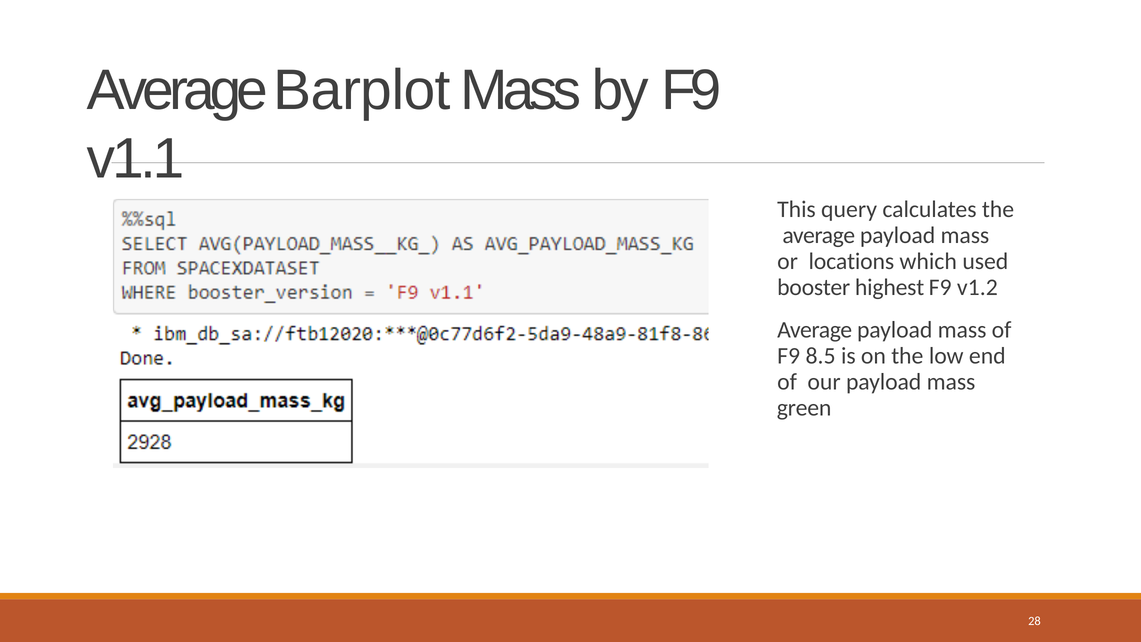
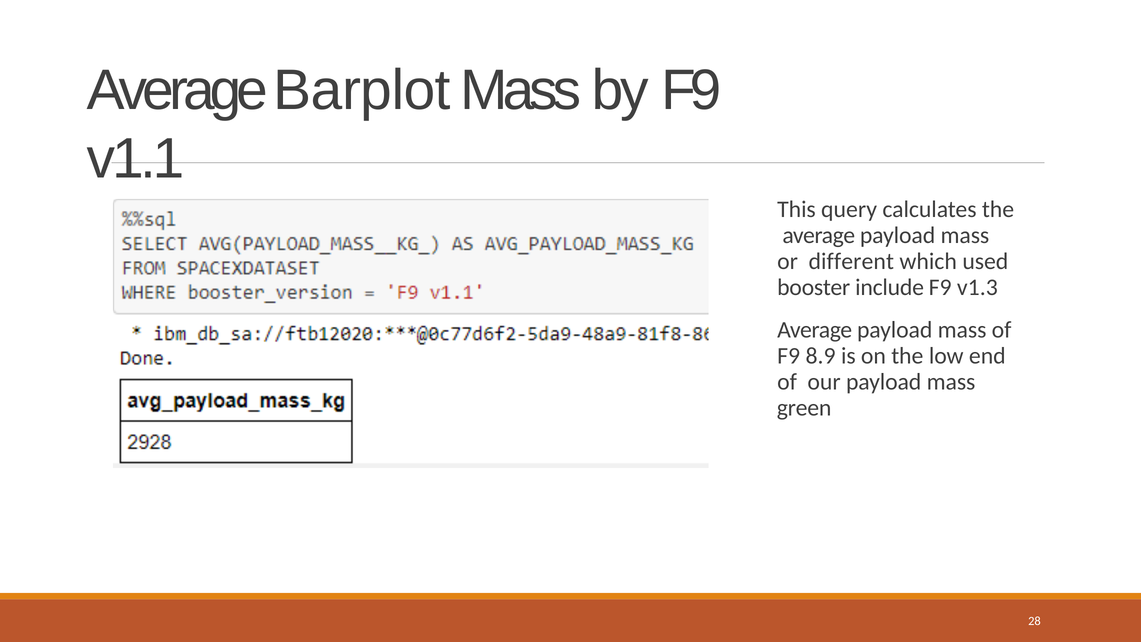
locations: locations -> different (851, 261)
highest: highest -> include (890, 287)
v1.2: v1.2 -> v1.3 (977, 287)
8.5: 8.5 -> 8.9 (821, 356)
